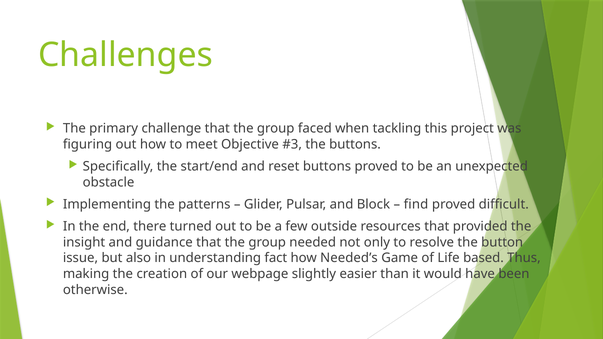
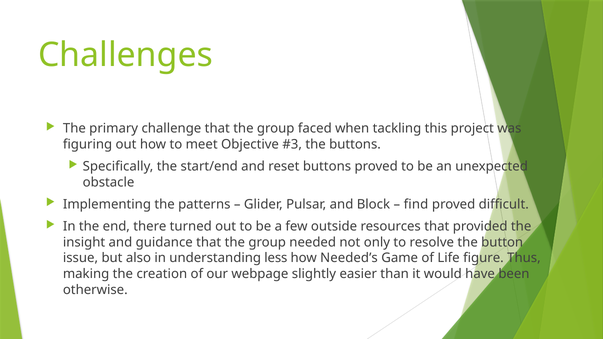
fact: fact -> less (276, 258)
based: based -> figure (483, 258)
